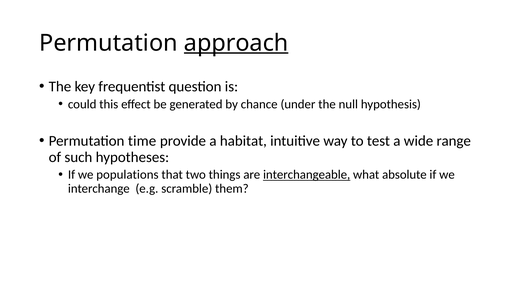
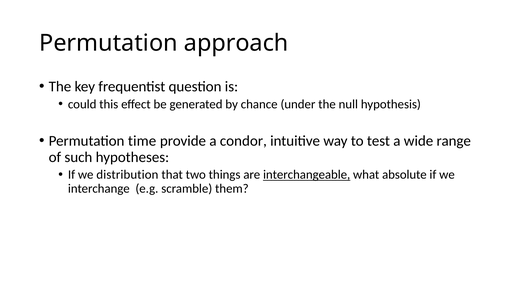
approach underline: present -> none (236, 43)
habitat: habitat -> condor (243, 141)
populations: populations -> distribution (127, 175)
